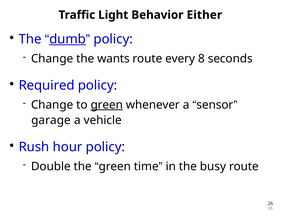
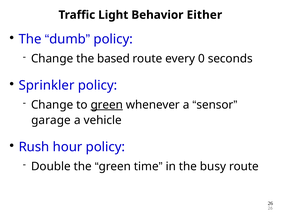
dumb underline: present -> none (68, 39)
wants: wants -> based (113, 58)
8: 8 -> 0 (201, 58)
Required: Required -> Sprinkler (47, 85)
